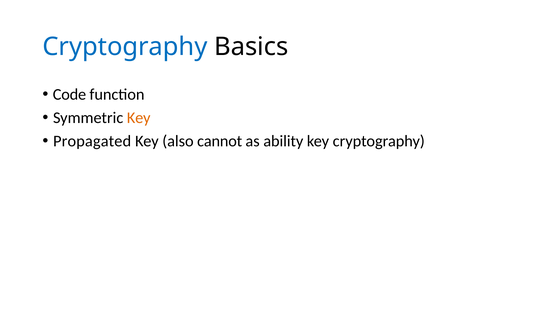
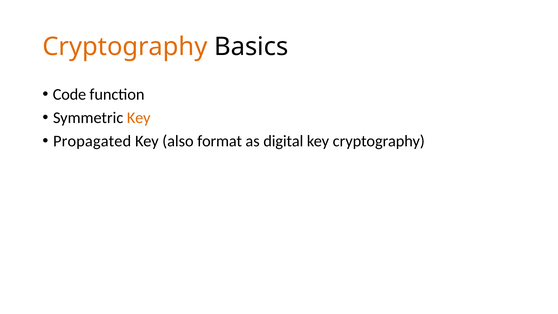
Cryptography colour: blue -> orange (125, 47)
cannot: cannot -> format (220, 141)
ability: ability -> digital (283, 141)
